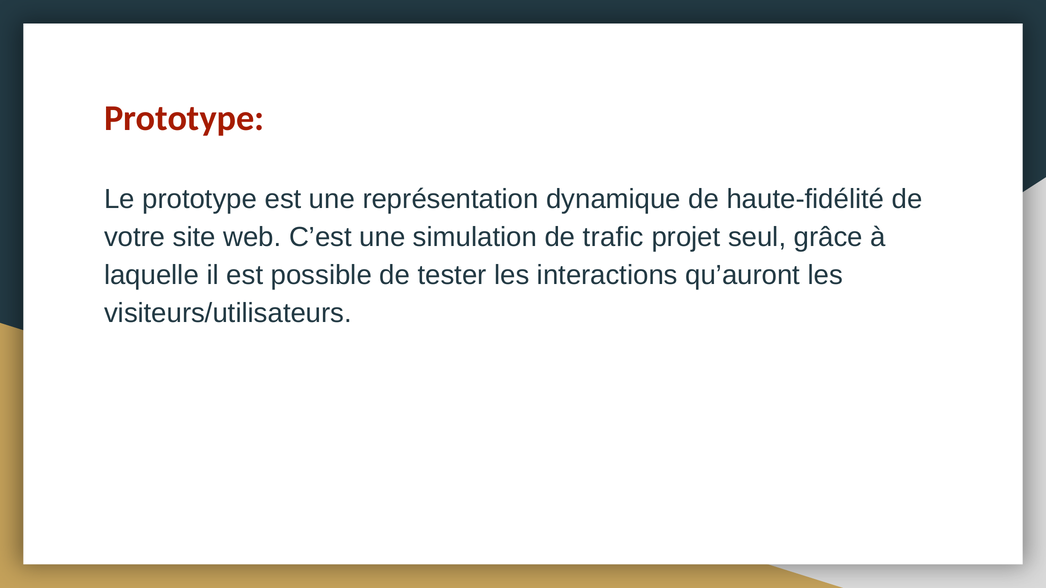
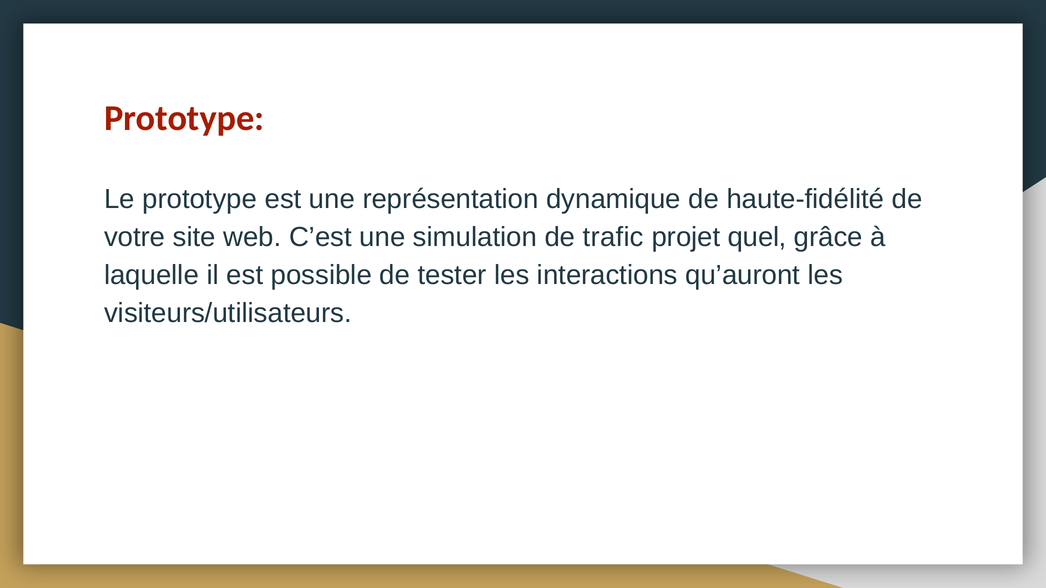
seul: seul -> quel (757, 237)
